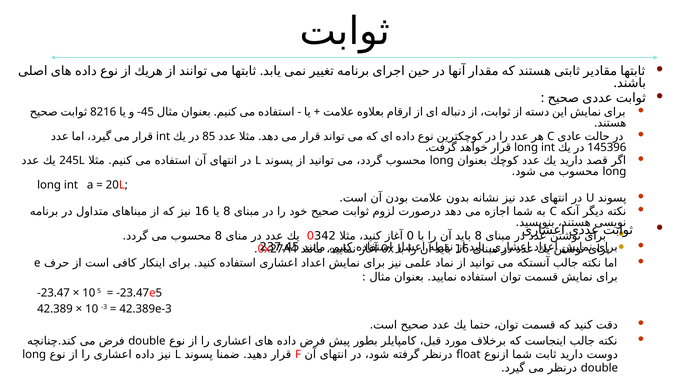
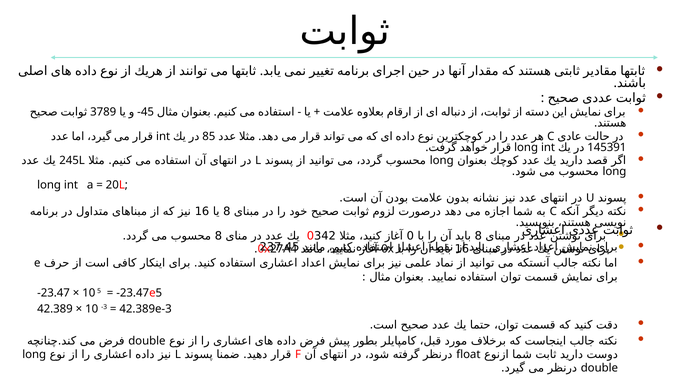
8216: 8216 -> 3789 (103, 112)
145396: 145396 -> 145391 (607, 147)
